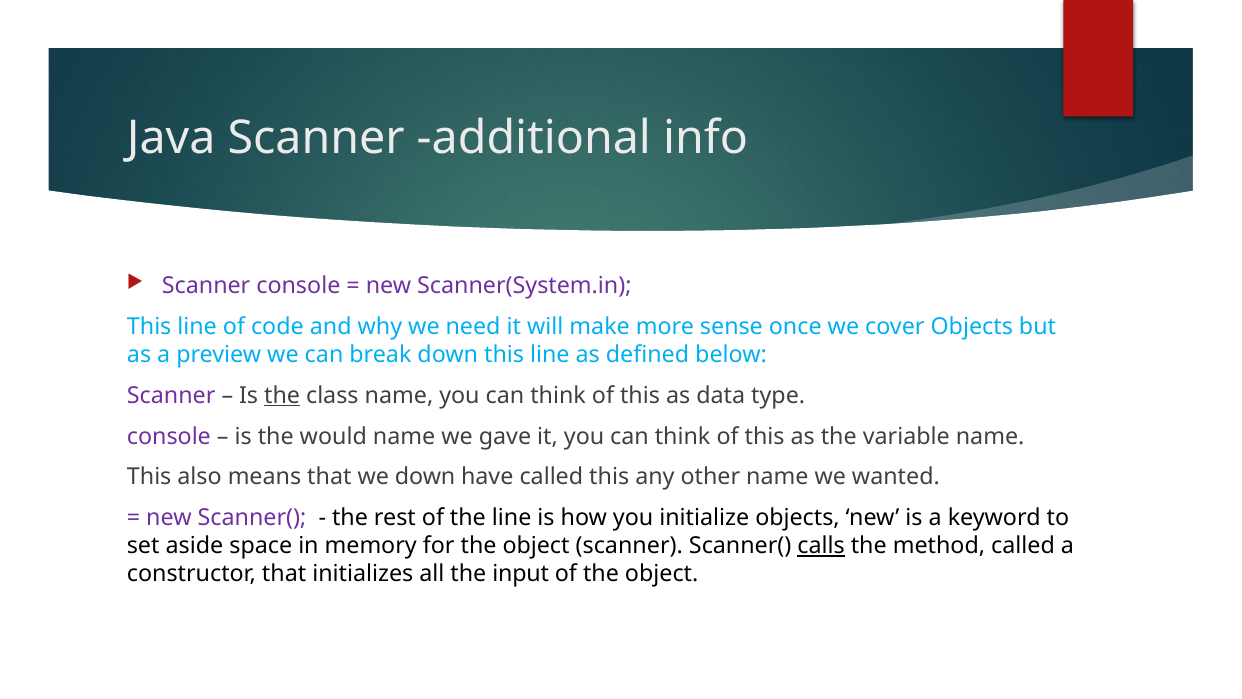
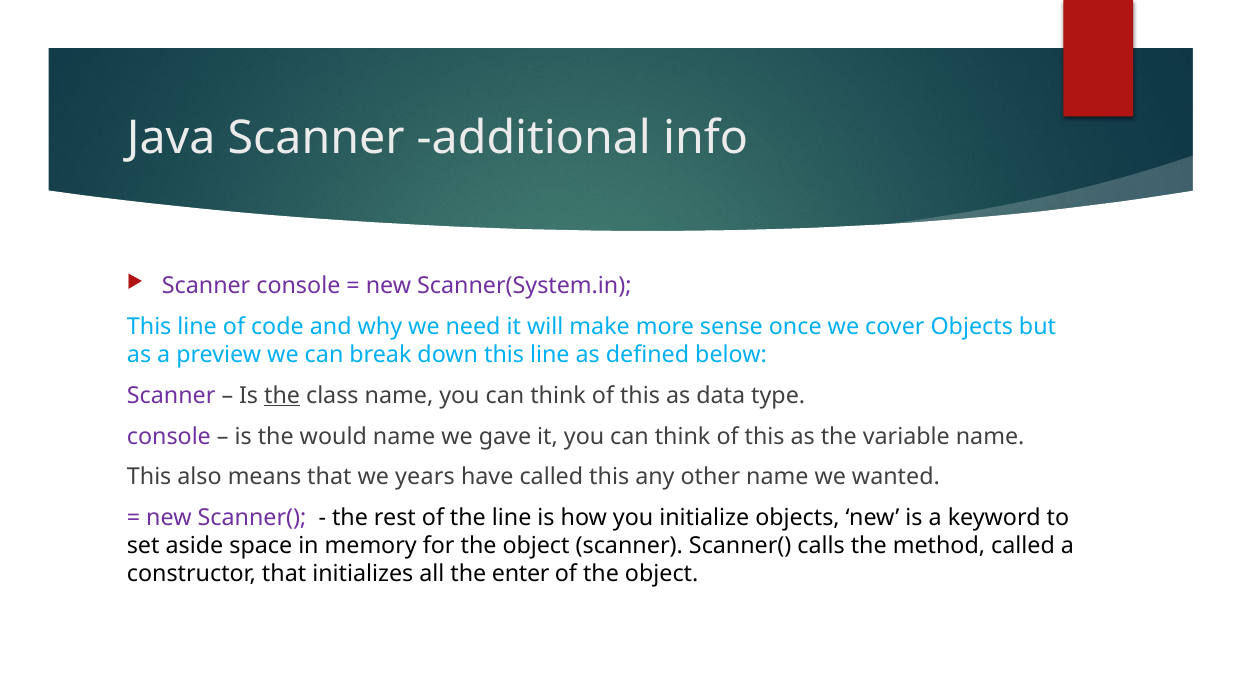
we down: down -> years (425, 477)
calls underline: present -> none (821, 546)
input: input -> enter (521, 574)
